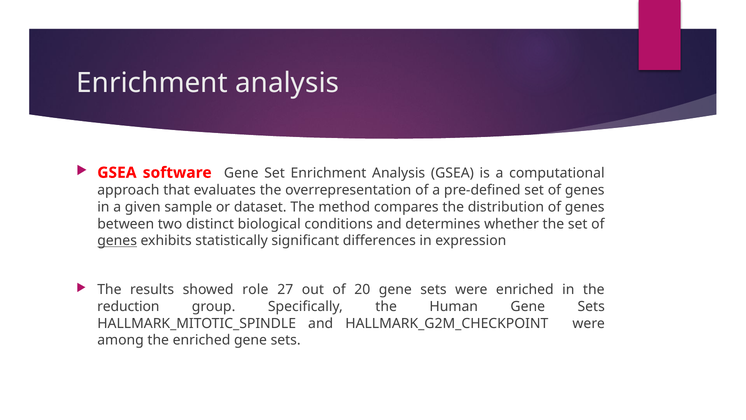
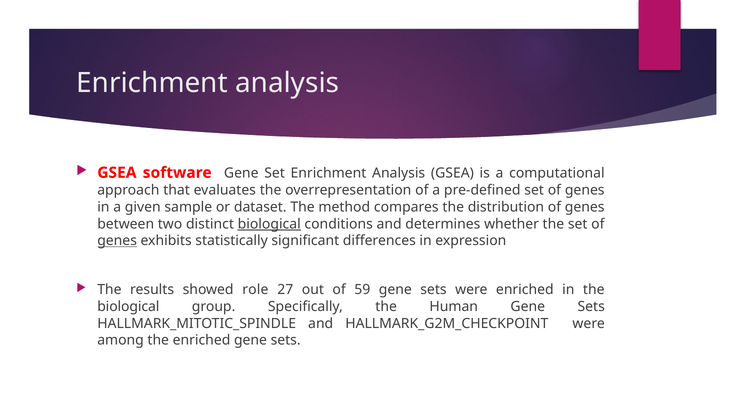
biological underline: none -> present (269, 224)
20: 20 -> 59 (362, 290)
reduction: reduction -> biological (128, 306)
